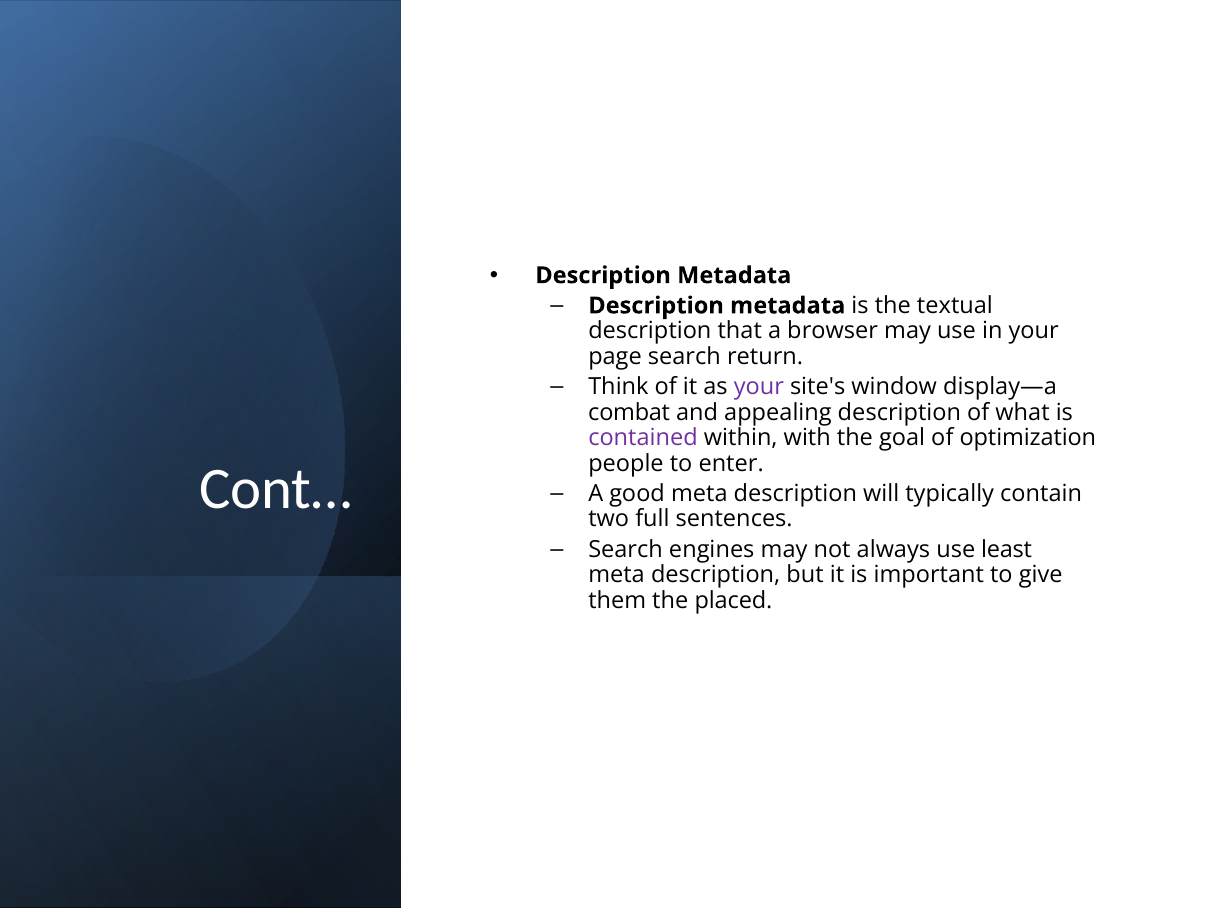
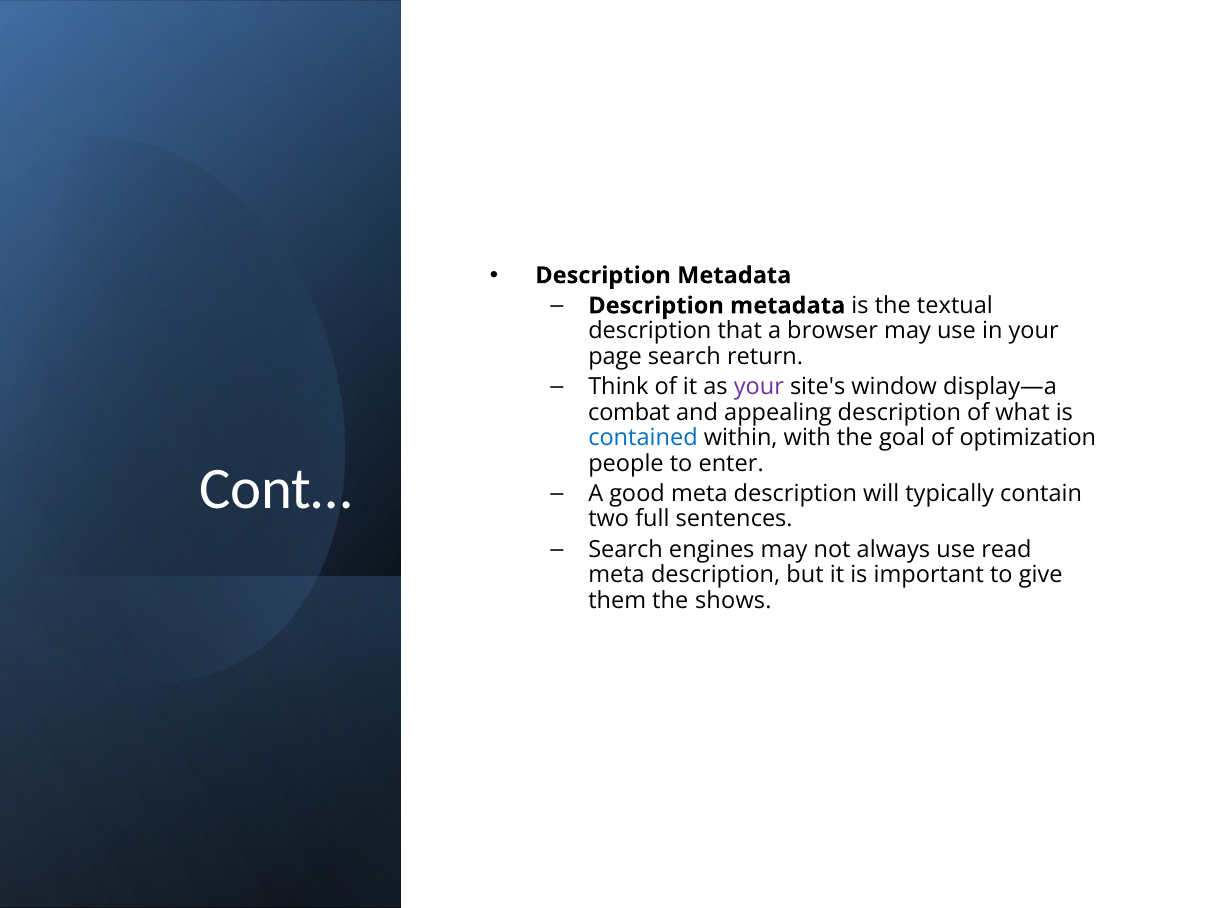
contained colour: purple -> blue (643, 438)
least: least -> read (1006, 549)
placed: placed -> shows (733, 600)
